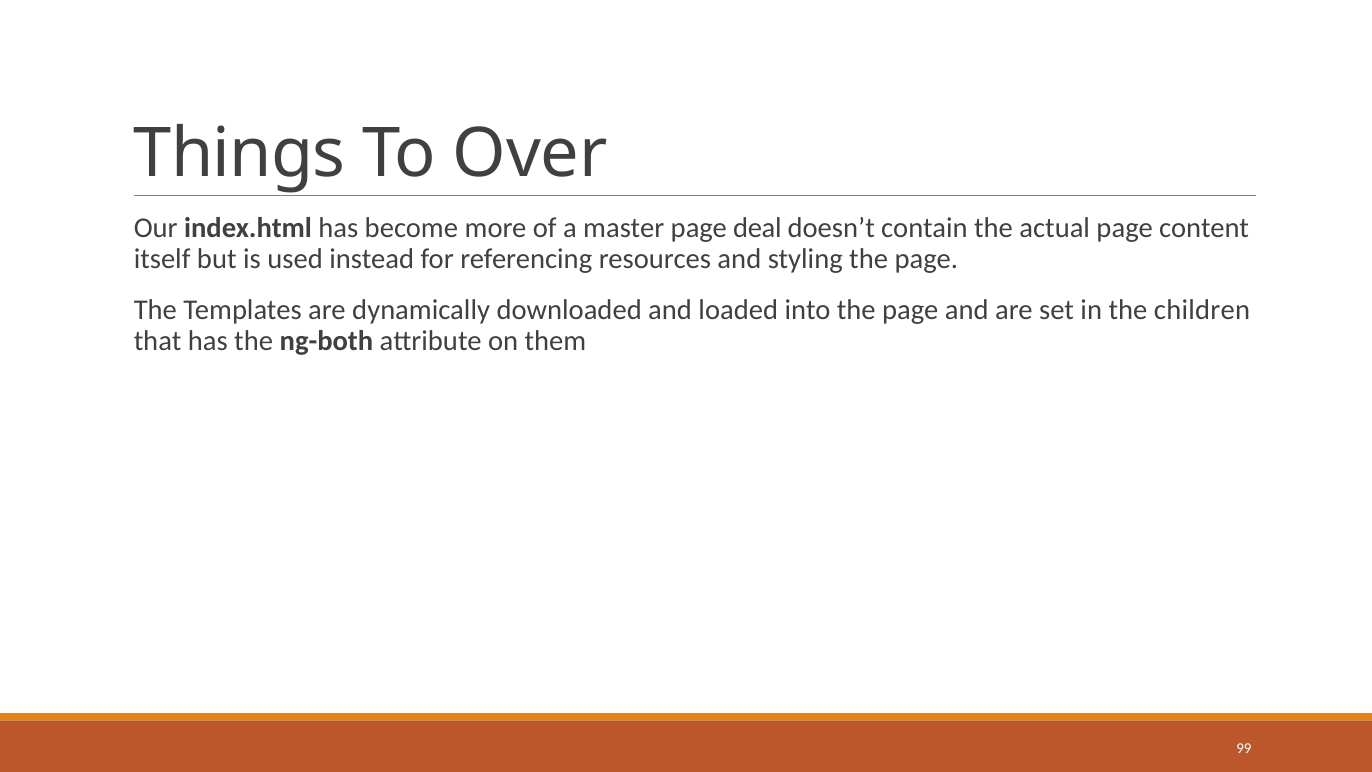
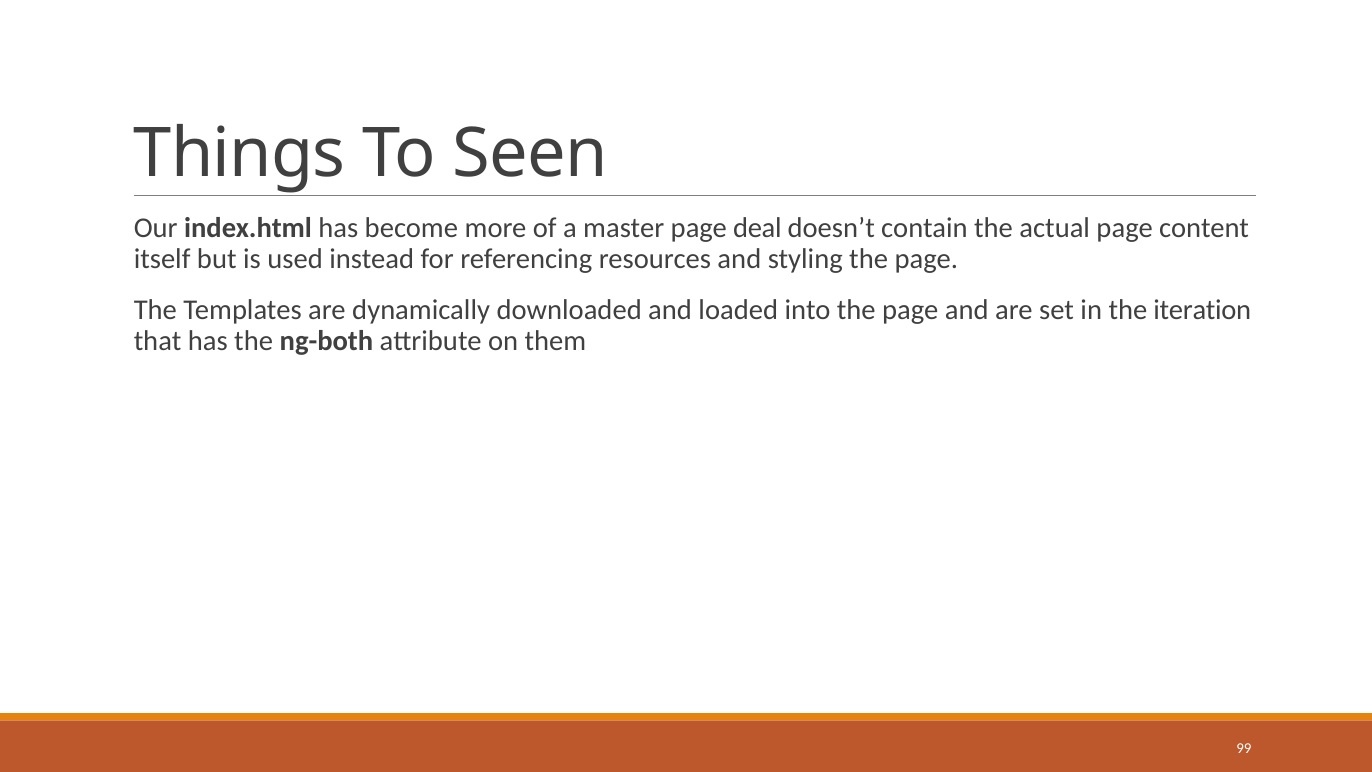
Over: Over -> Seen (530, 154)
children: children -> iteration (1202, 310)
